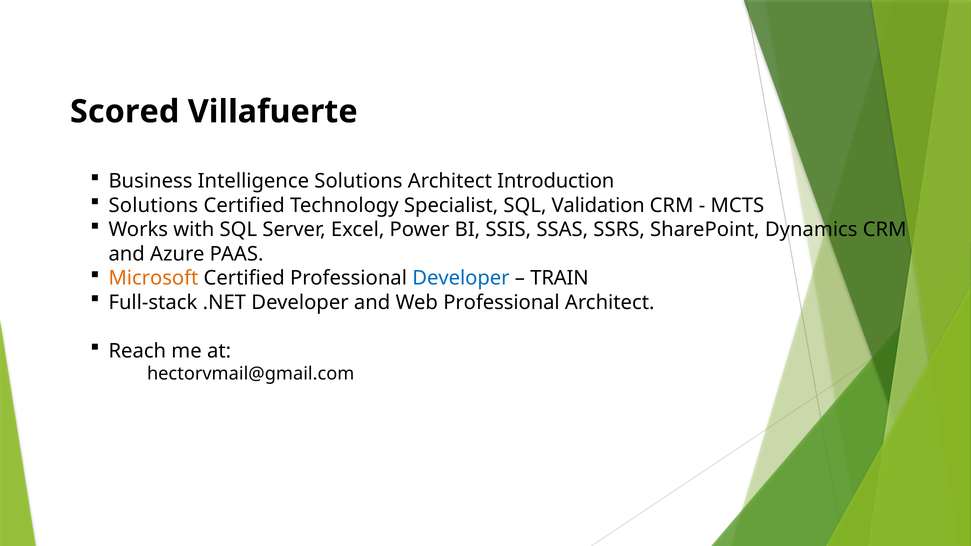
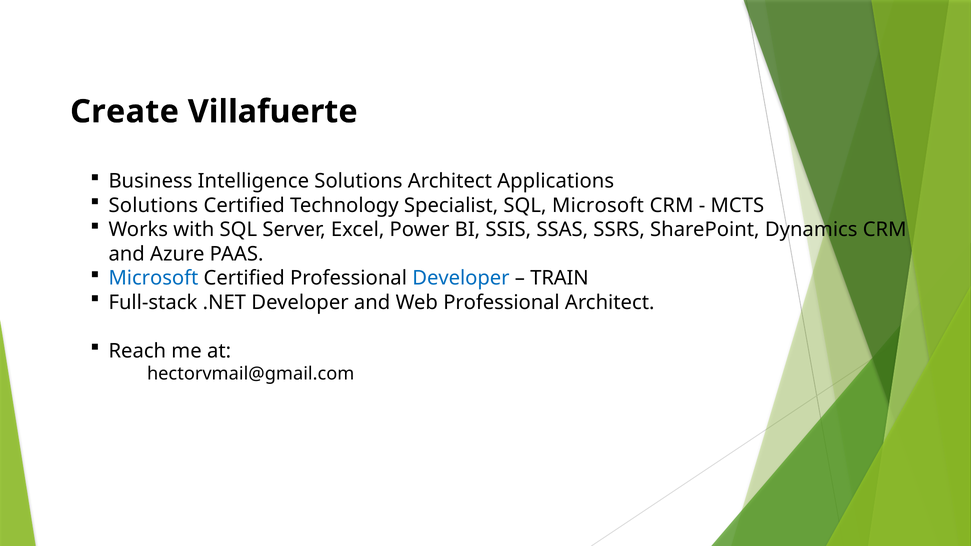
Scored: Scored -> Create (125, 112)
Introduction: Introduction -> Applications (556, 181)
SQL Validation: Validation -> Microsoft (598, 205)
Microsoft colour: orange -> blue (153, 278)
